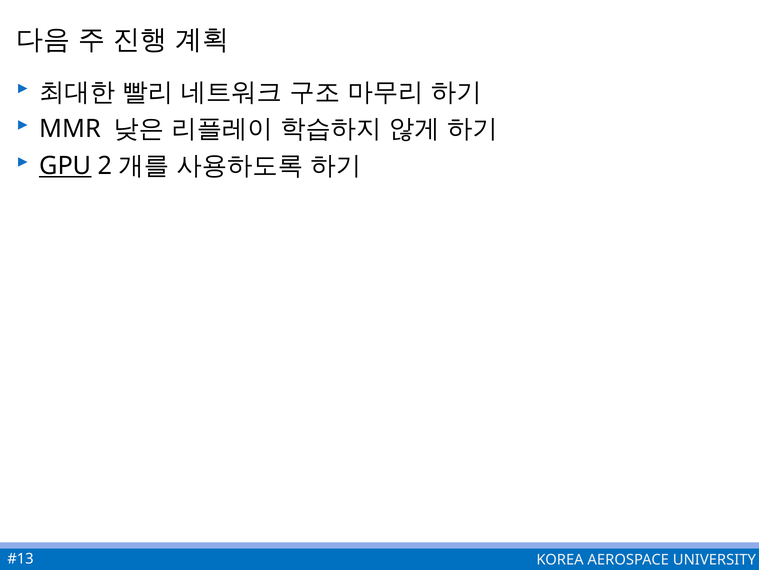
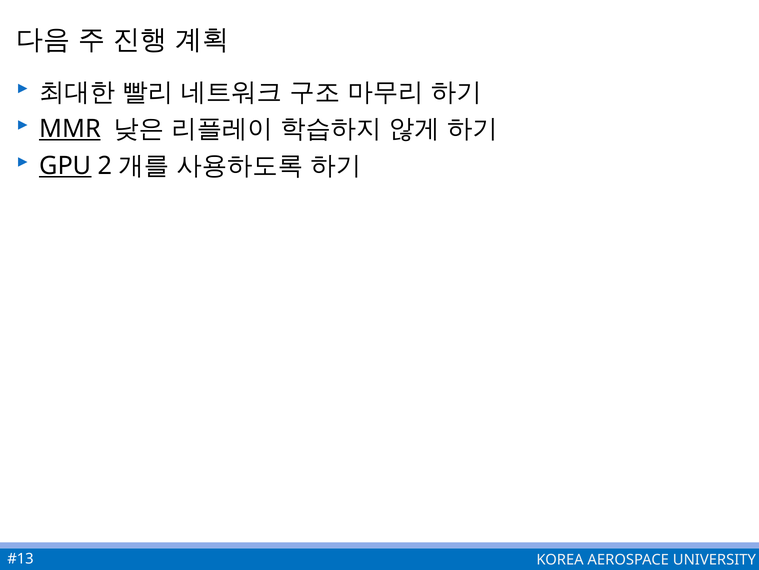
MMR underline: none -> present (70, 129)
